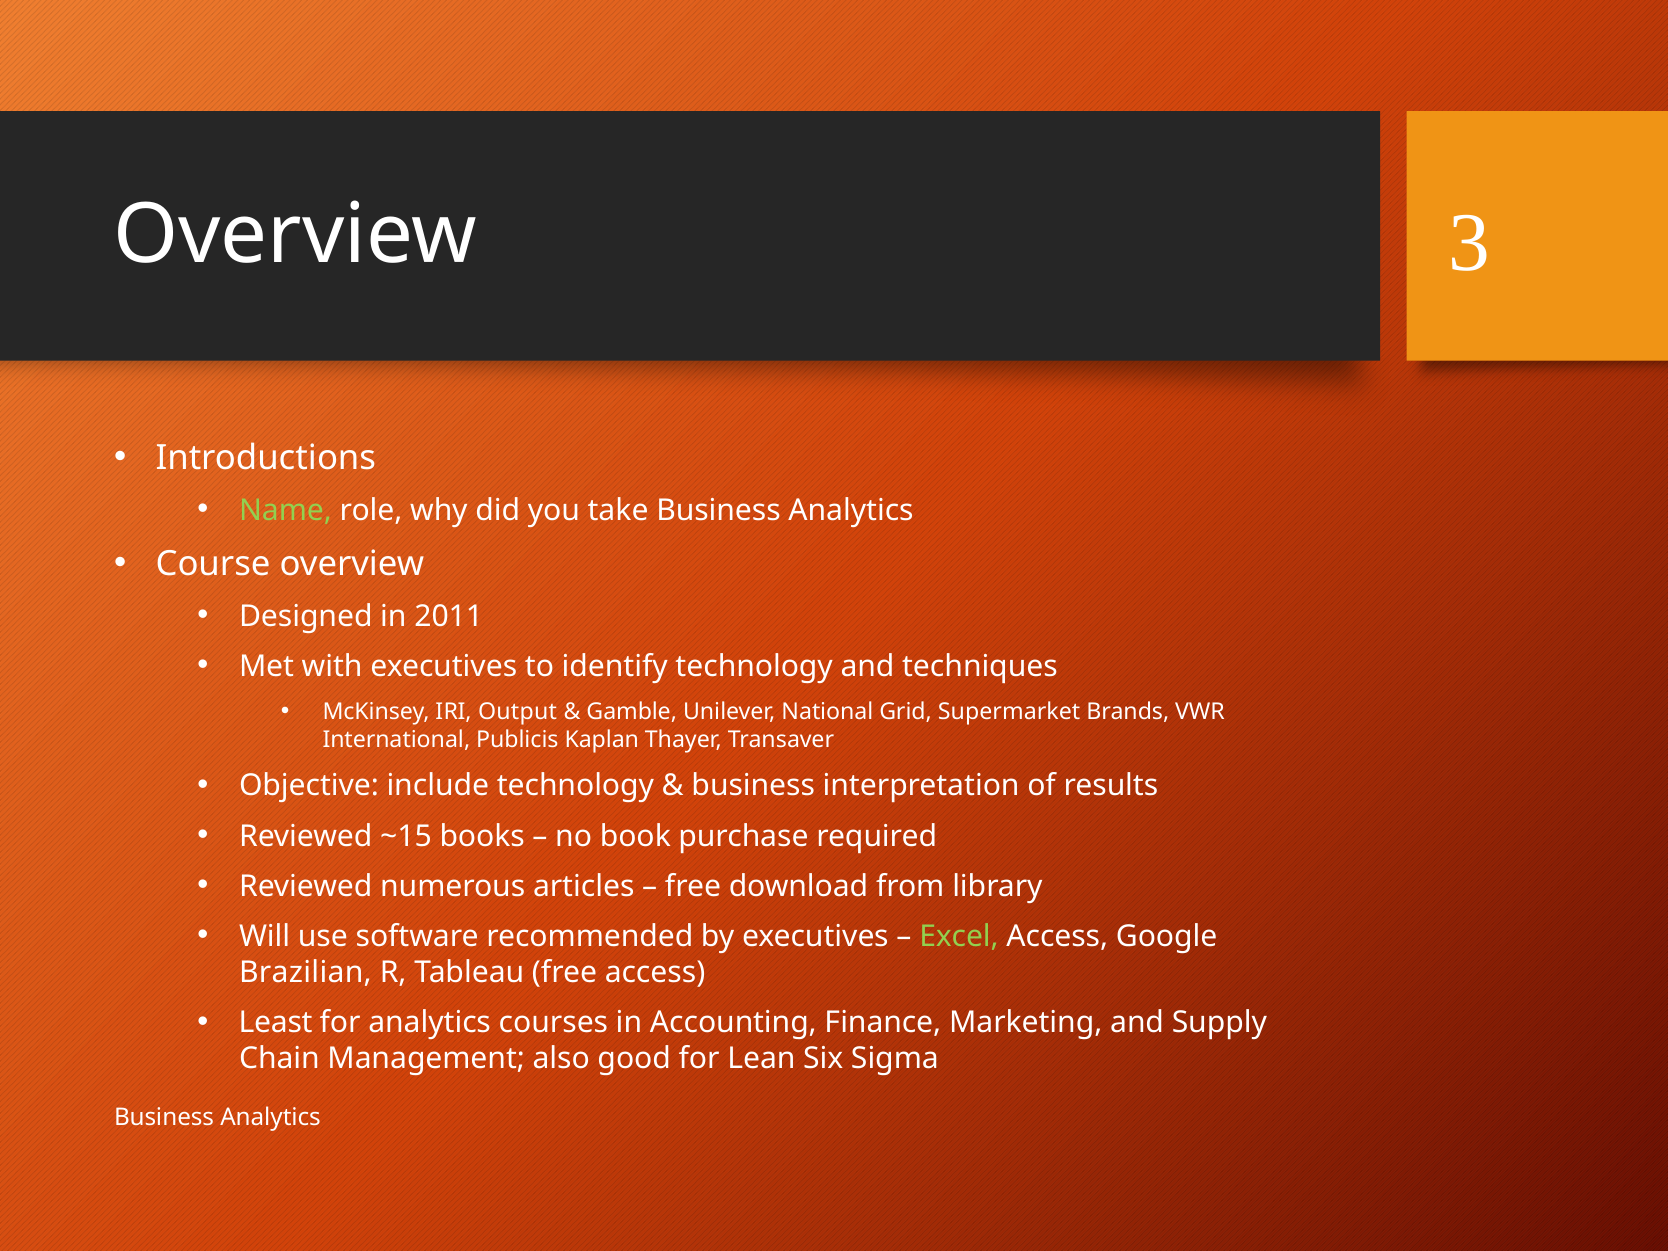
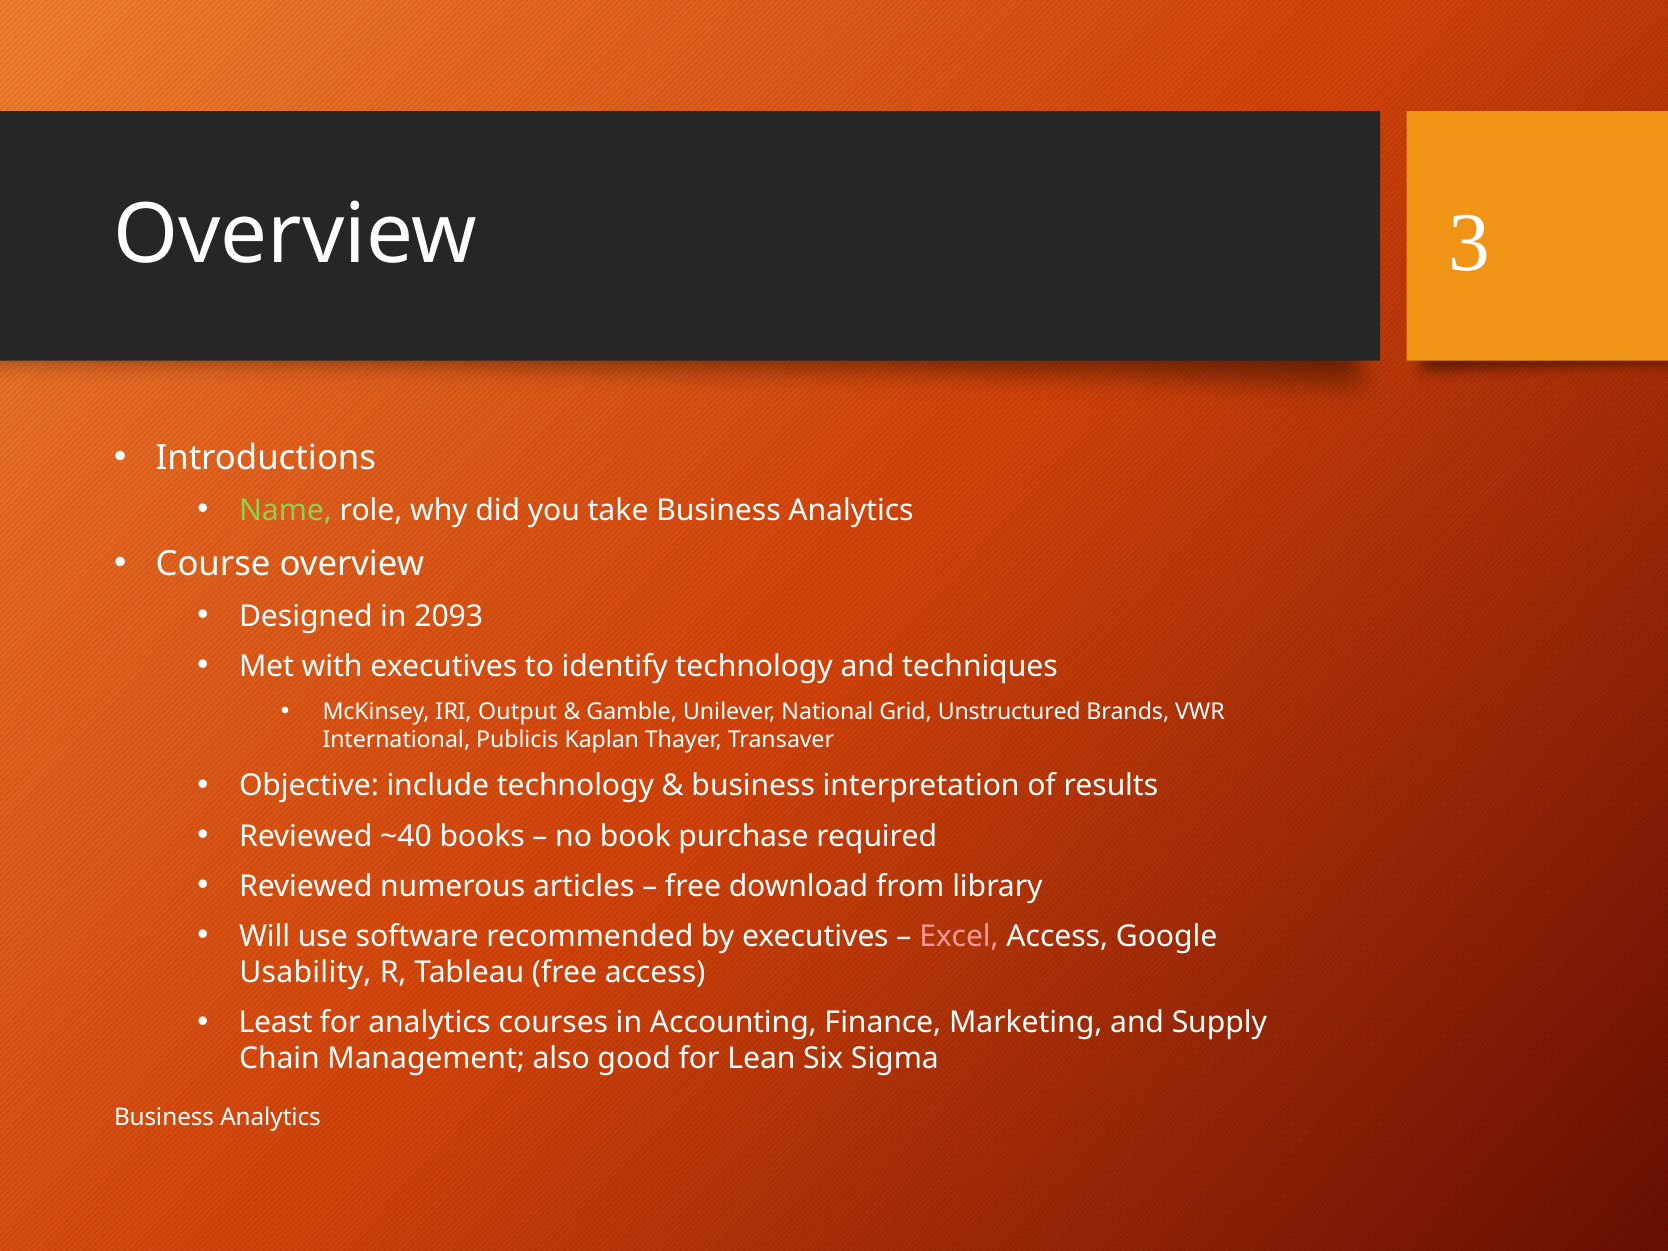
2011: 2011 -> 2093 (449, 616)
Supermarket: Supermarket -> Unstructured (1009, 712)
~15: ~15 -> ~40 (406, 836)
Excel colour: light green -> pink (959, 936)
Brazilian: Brazilian -> Usability (305, 972)
